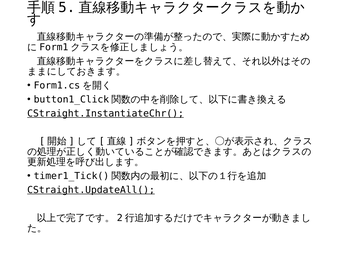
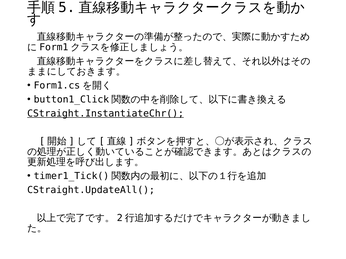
CStraight.UpdateAll( underline: present -> none (91, 190)
